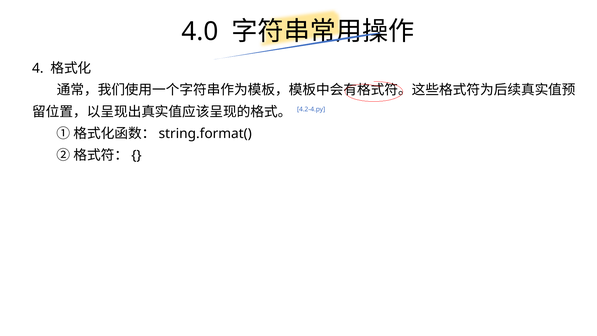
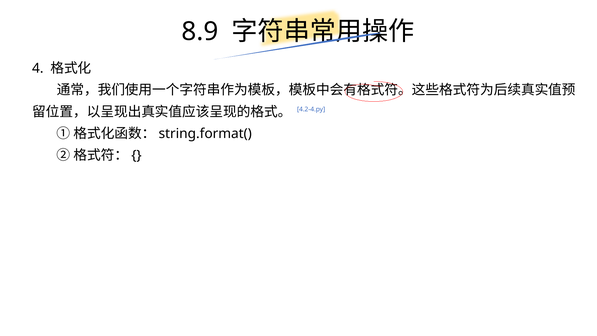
4.0: 4.0 -> 8.9 (200, 31)
